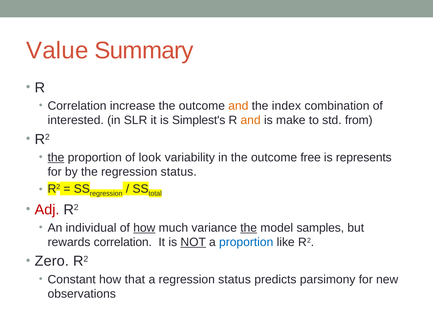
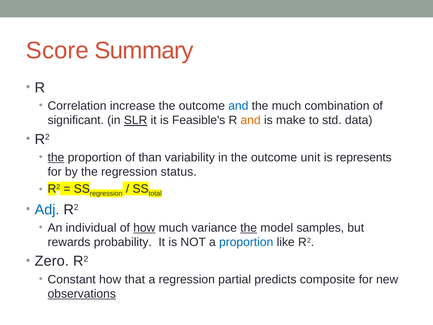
Value: Value -> Score (57, 50)
and colour: orange -> blue (238, 106)
the index: index -> much (287, 106)
interested: interested -> significant (76, 120)
SLR underline: none -> present (136, 120)
Simplest's: Simplest's -> Feasible's (199, 120)
from: from -> data (359, 120)
look: look -> than (150, 157)
free: free -> unit (310, 157)
Adj colour: red -> blue (47, 210)
rewards correlation: correlation -> probability (123, 242)
NOT underline: present -> none (193, 242)
a regression status: status -> partial (235, 279)
parsimony: parsimony -> composite (328, 279)
observations underline: none -> present (82, 294)
